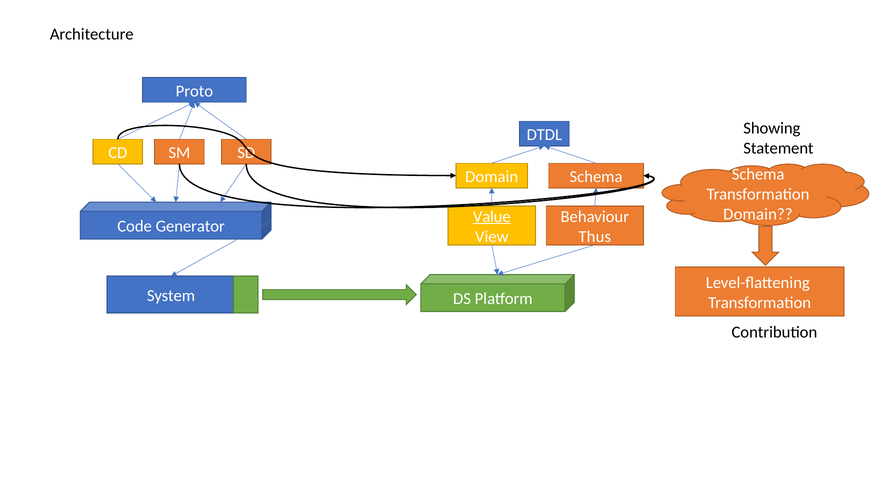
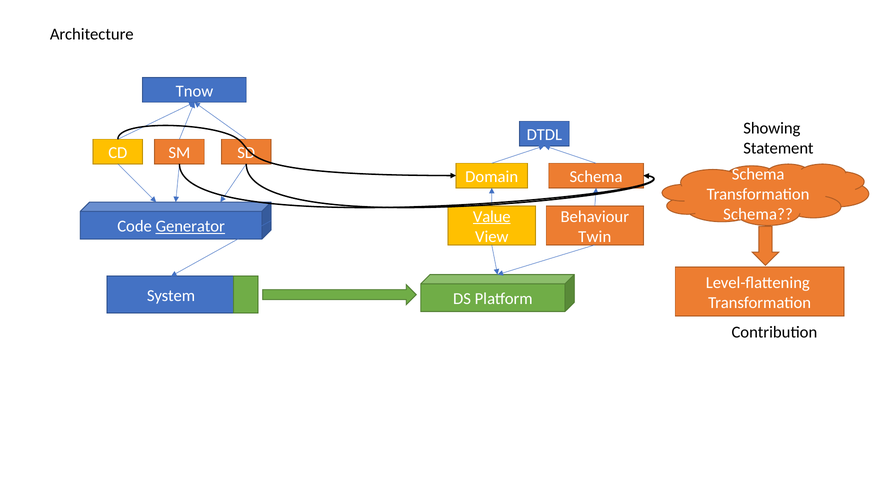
Proto: Proto -> Tnow (194, 91)
Domain: Domain -> Schema (758, 214)
Generator underline: none -> present (190, 226)
Thus: Thus -> Twin (595, 237)
